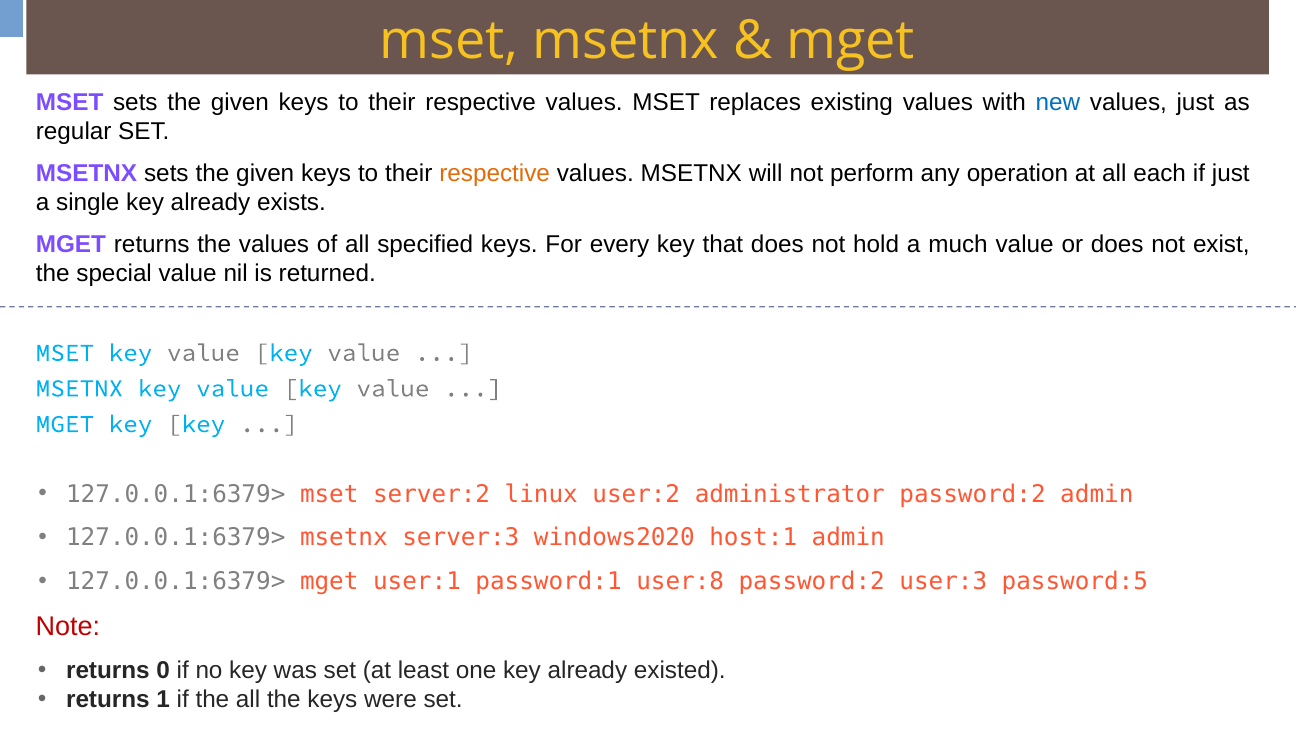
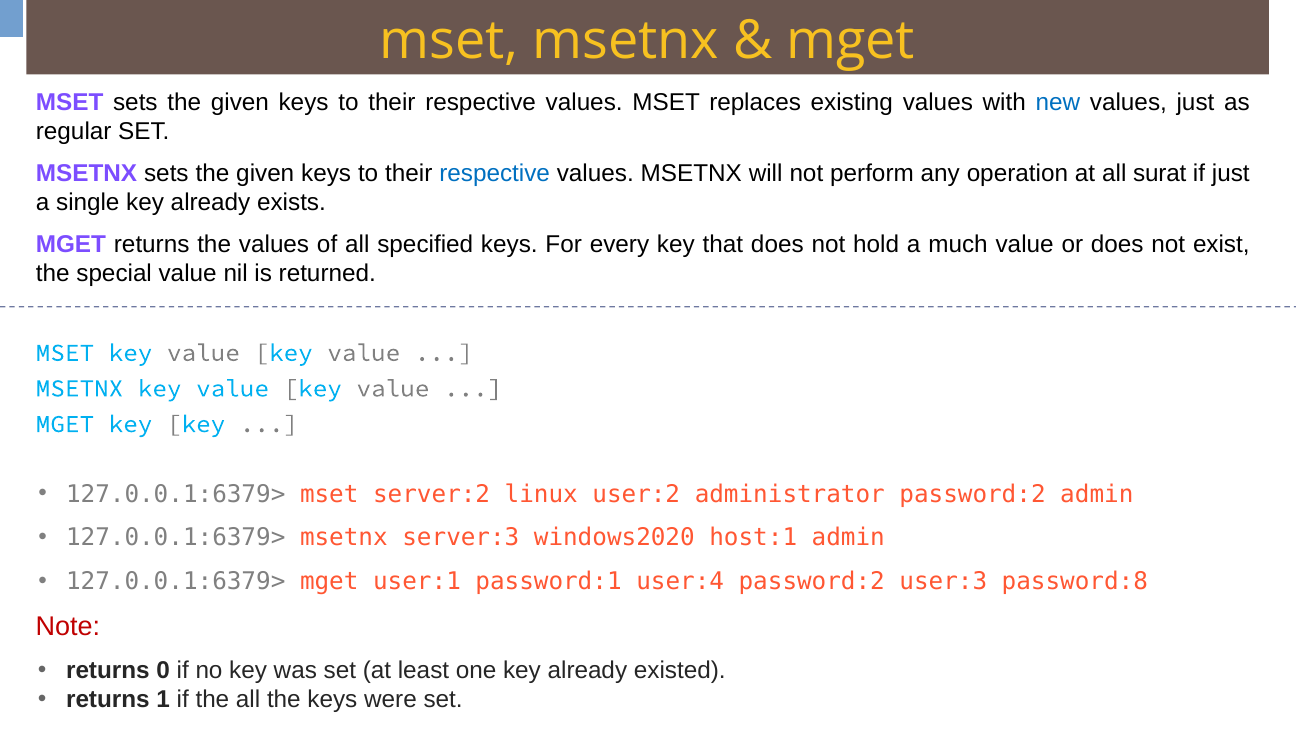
respective colour: orange -> blue (495, 173)
each: each -> surat (1160, 173)
user:8: user:8 -> user:4 (680, 582)
password:5: password:5 -> password:8 (1075, 582)
